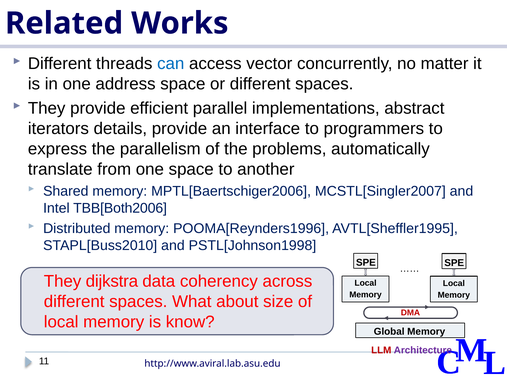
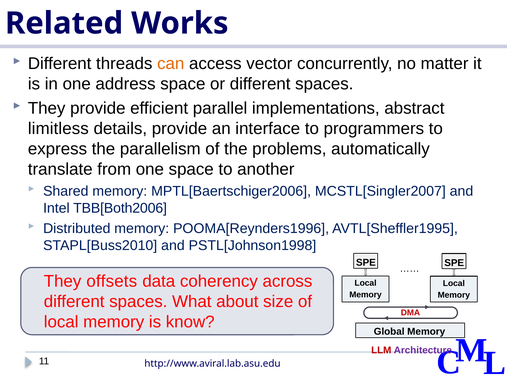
can colour: blue -> orange (171, 64)
iterators: iterators -> limitless (58, 129)
dijkstra: dijkstra -> offsets (112, 282)
